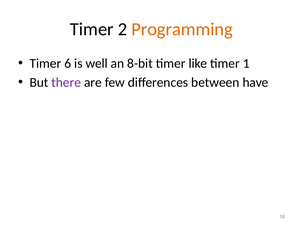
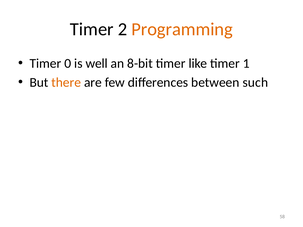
6: 6 -> 0 (68, 64)
there colour: purple -> orange (66, 82)
have: have -> such (255, 82)
